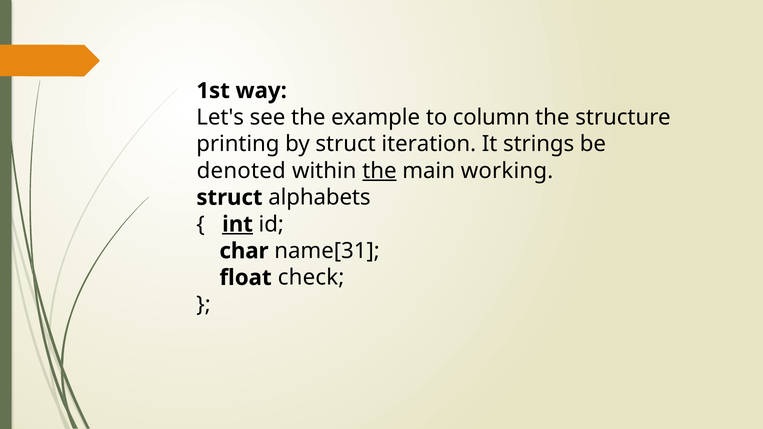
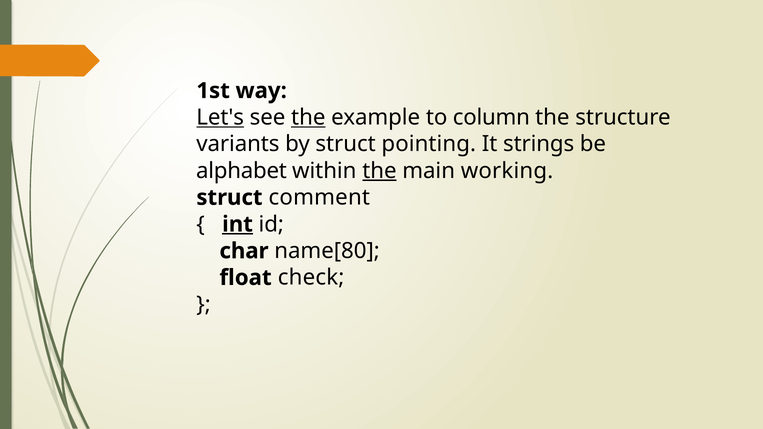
Let's underline: none -> present (220, 117)
the underline: none -> present (308, 117)
printing: printing -> variants (238, 144)
iteration: iteration -> pointing (429, 144)
denoted: denoted -> alphabet (241, 171)
alphabets: alphabets -> comment (319, 198)
name[31: name[31 -> name[80 (327, 251)
